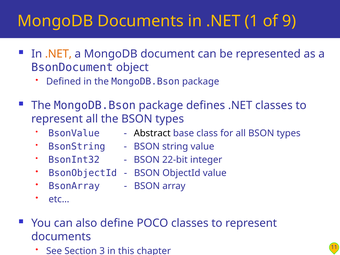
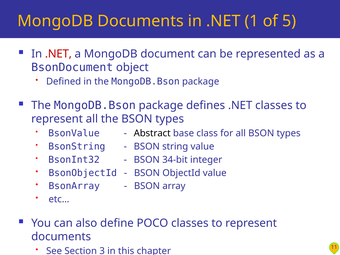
9: 9 -> 5 (289, 21)
.NET colour: orange -> red (58, 54)
22-bit: 22-bit -> 34-bit (175, 160)
